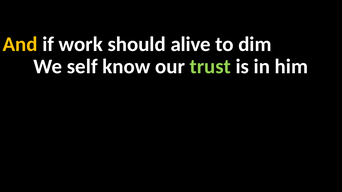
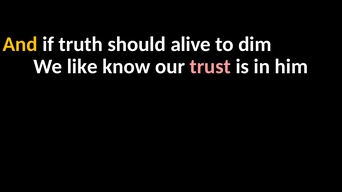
work: work -> truth (81, 44)
self: self -> like (82, 67)
trust colour: light green -> pink (210, 67)
